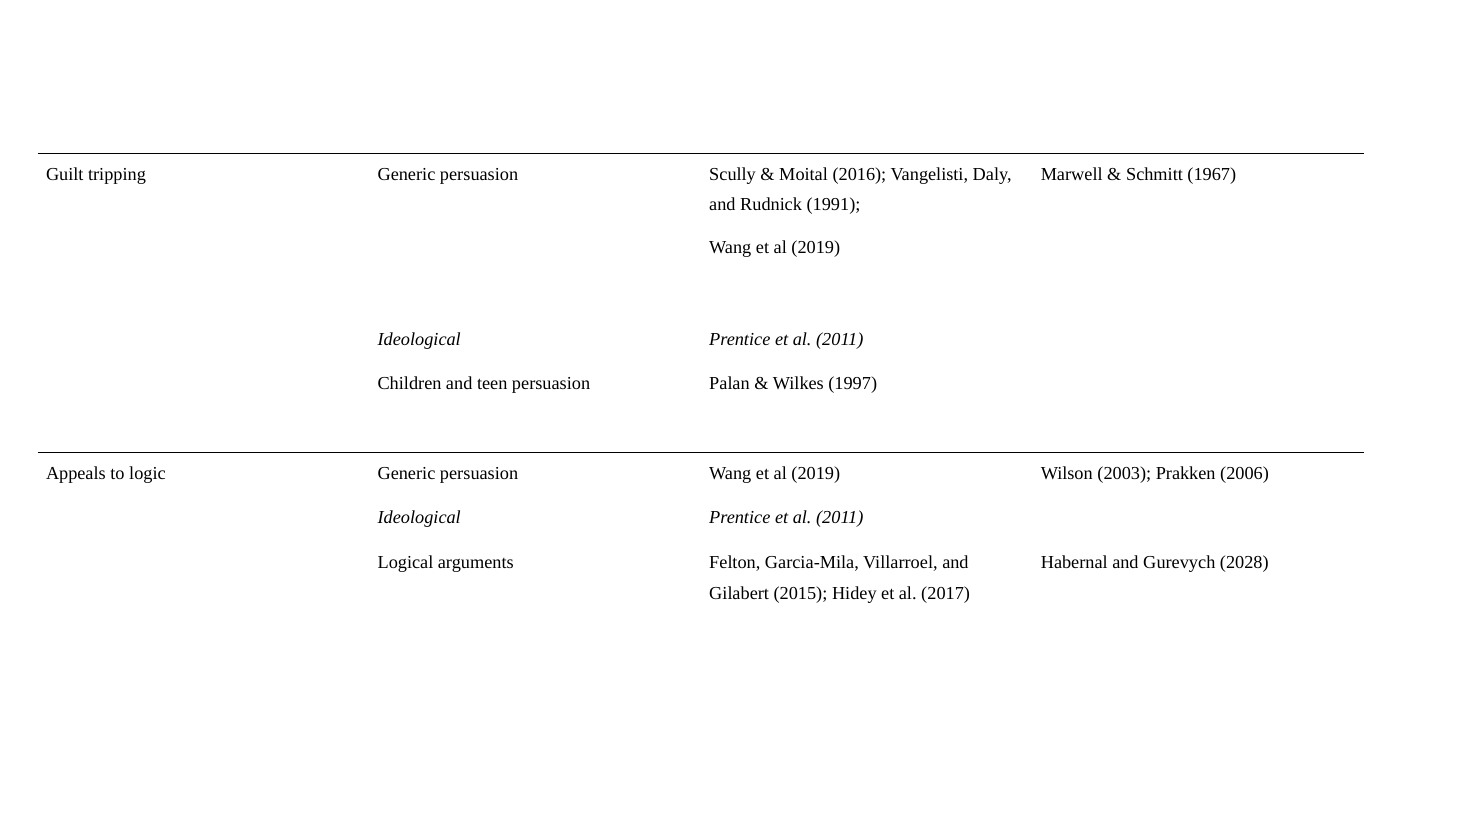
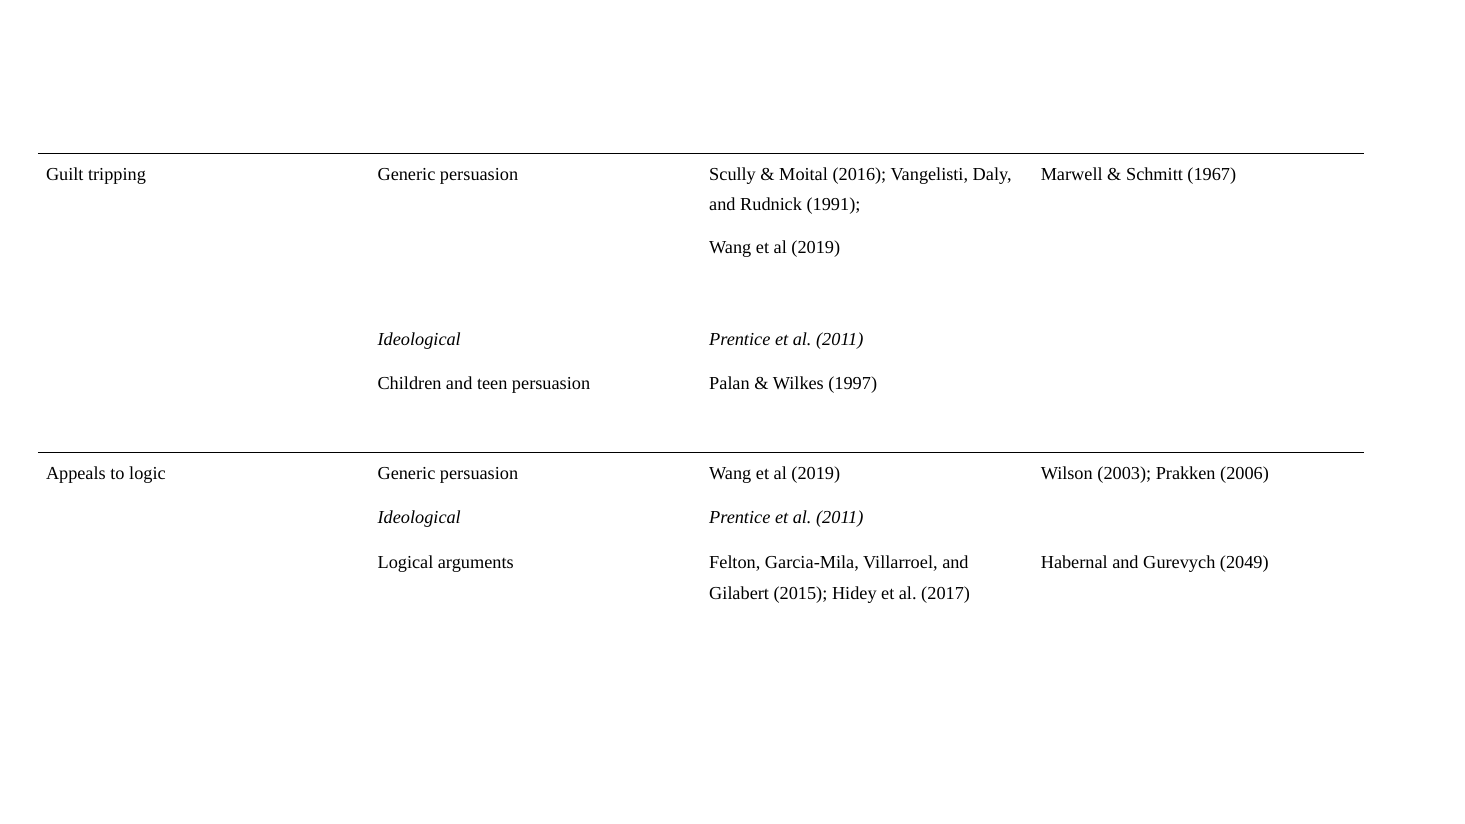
2028: 2028 -> 2049 (1244, 563)
